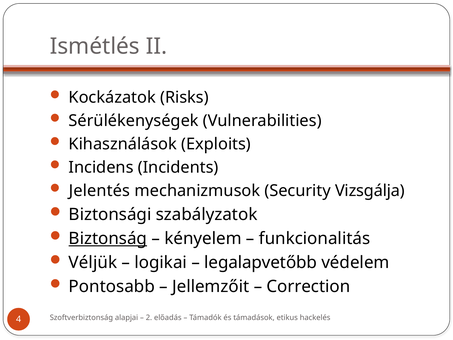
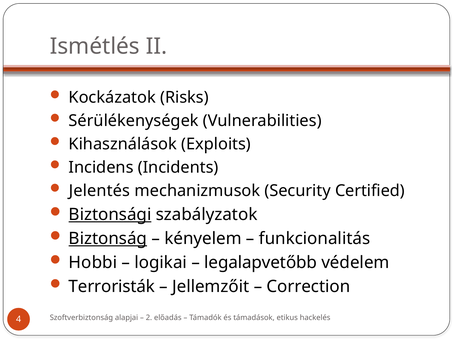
Vizsgálja: Vizsgálja -> Certified (370, 191)
Biztonsági underline: none -> present (110, 214)
Véljük: Véljük -> Hobbi (93, 262)
Pontosabb: Pontosabb -> Terroristák (112, 286)
